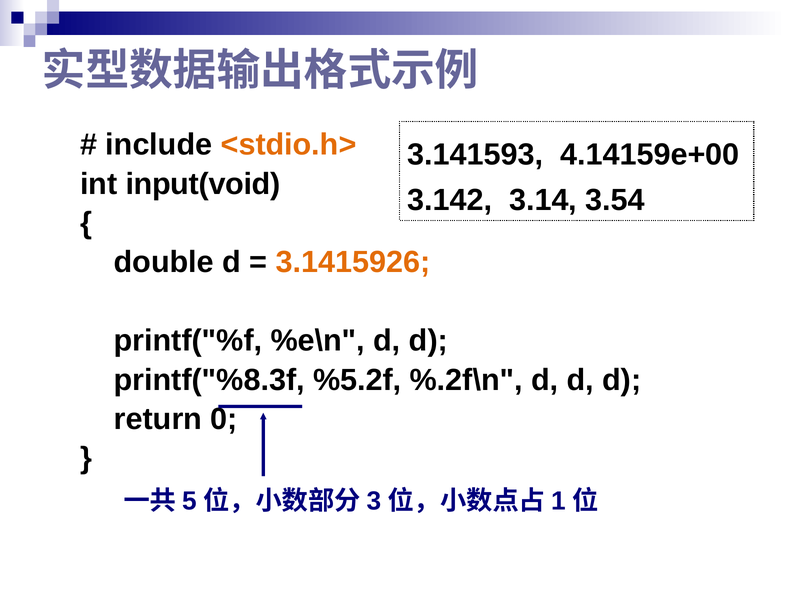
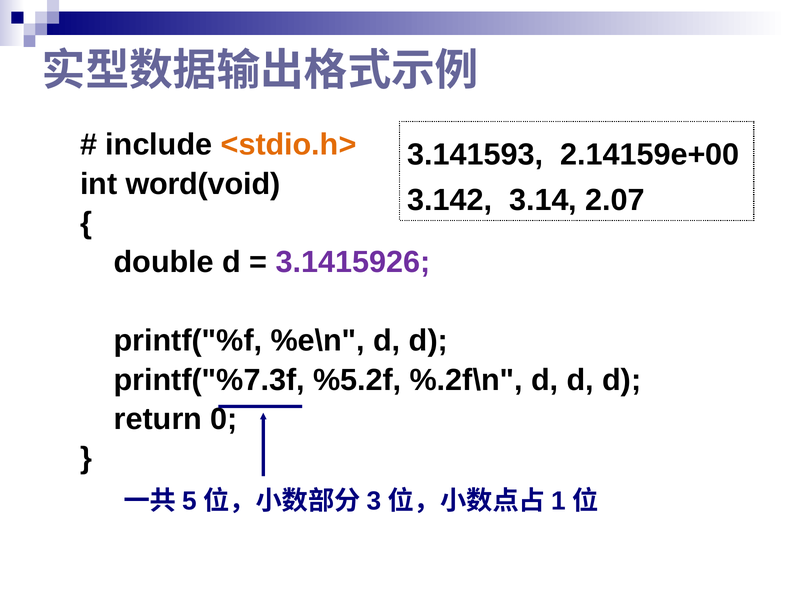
4.14159e+00: 4.14159e+00 -> 2.14159e+00 (650, 155)
input(void: input(void -> word(void (203, 184)
3.54: 3.54 -> 2.07 (615, 200)
3.1415926 colour: orange -> purple (353, 262)
printf("%8.3f: printf("%8.3f -> printf("%7.3f (209, 380)
